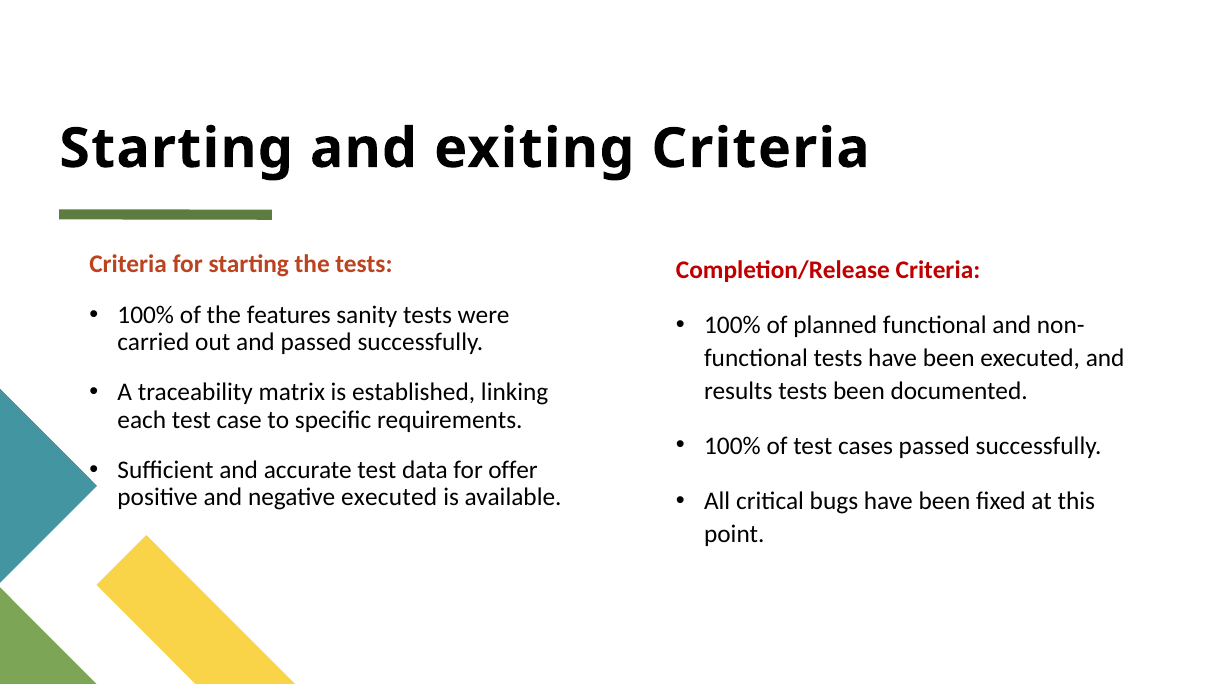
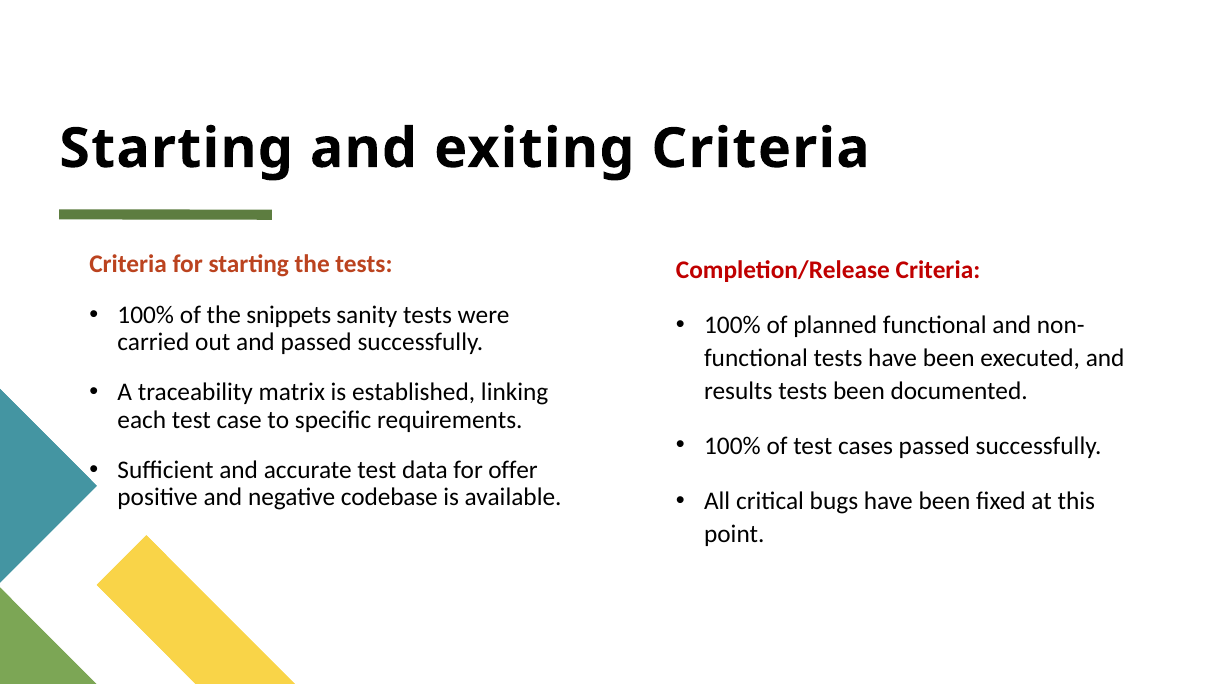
features: features -> snippets (289, 315)
negative executed: executed -> codebase (389, 497)
